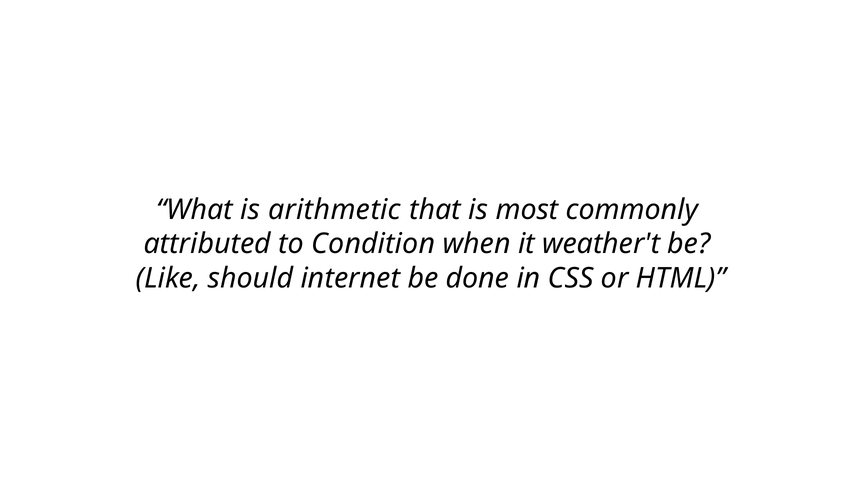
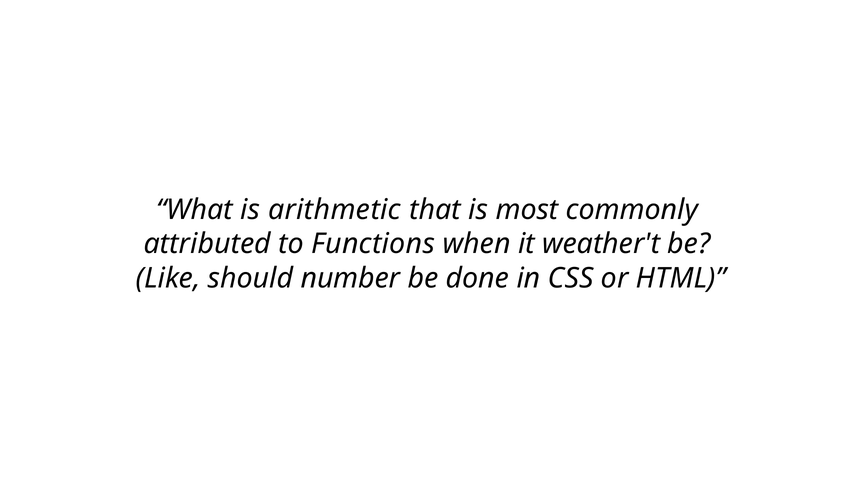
Condition: Condition -> Functions (373, 244)
internet: internet -> number (350, 278)
